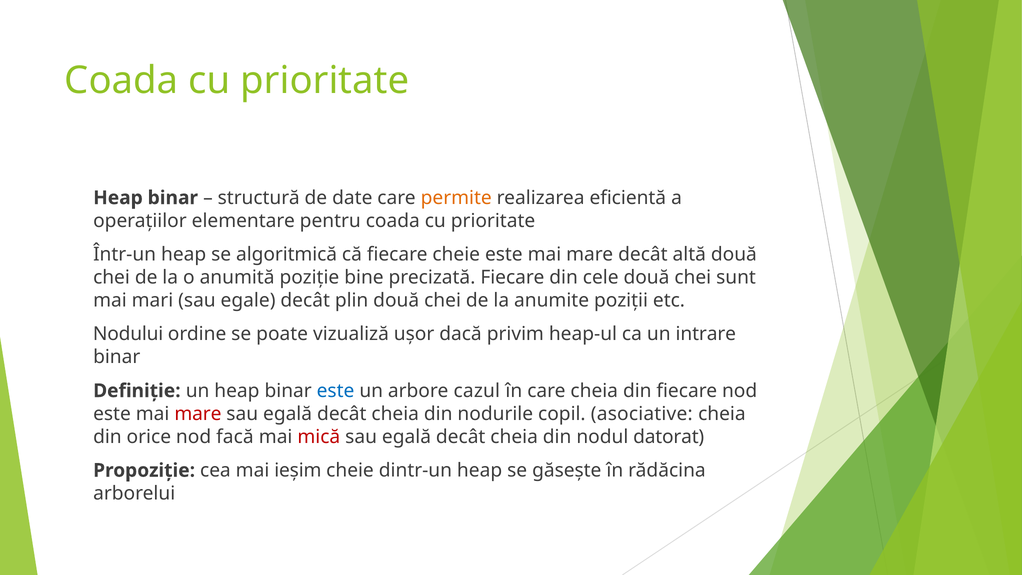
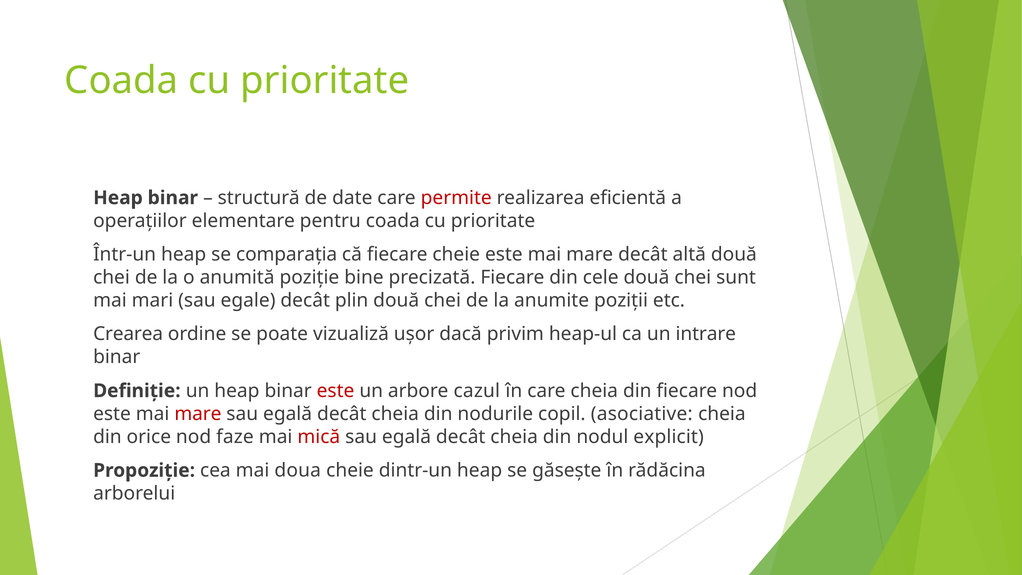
permite colour: orange -> red (456, 198)
algoritmică: algoritmică -> comparația (287, 254)
Nodului: Nodului -> Crearea (128, 334)
este colour: blue -> red (336, 391)
facă: facă -> faze (235, 437)
datorat: datorat -> explicit (669, 437)
ieșim: ieșim -> doua (298, 470)
